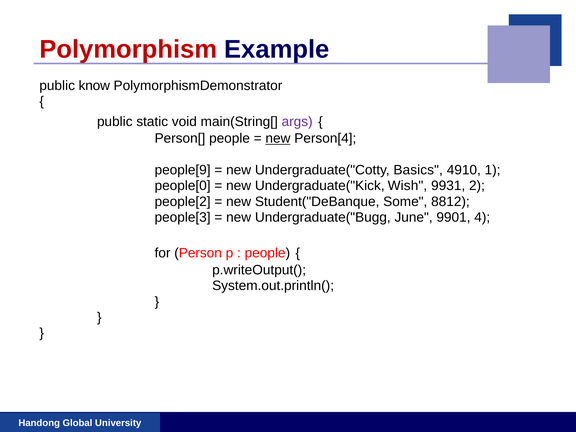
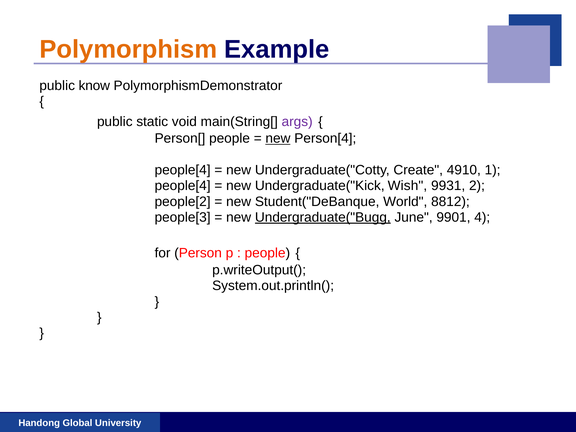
Polymorphism colour: red -> orange (128, 50)
people[9: people[9 -> people[4 (183, 170)
Basics: Basics -> Create (418, 170)
people[0: people[0 -> people[4 (183, 186)
Some: Some -> World (405, 202)
Undergraduate("Bugg underline: none -> present (323, 217)
